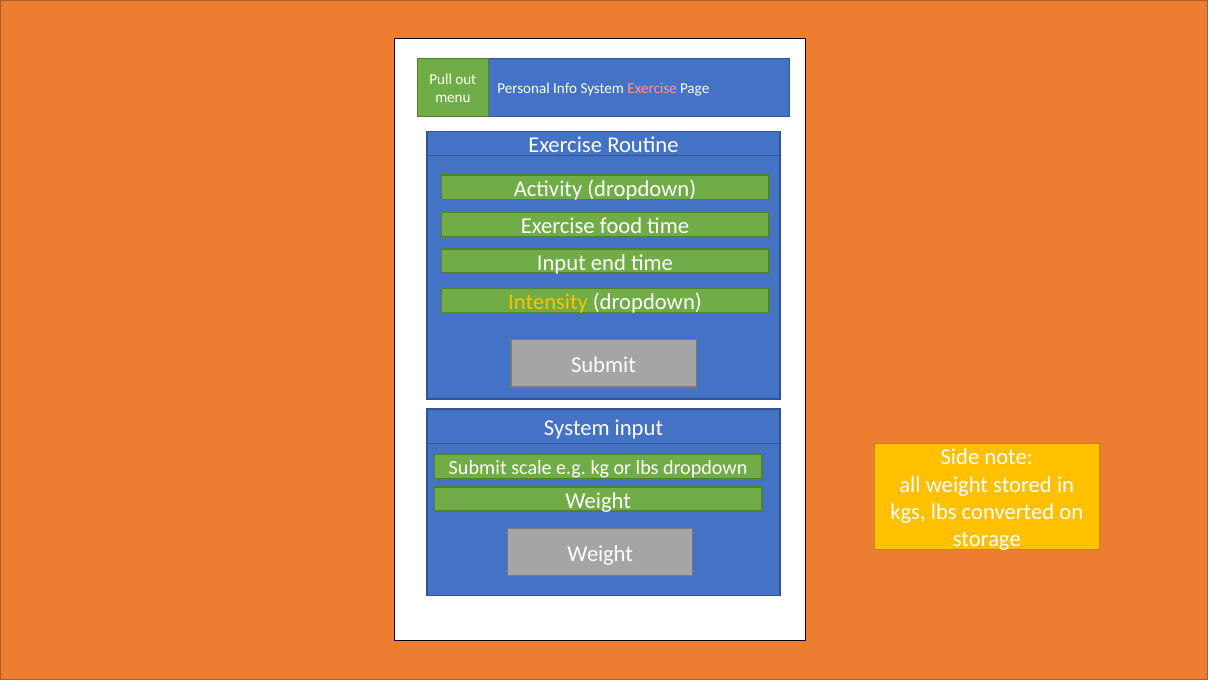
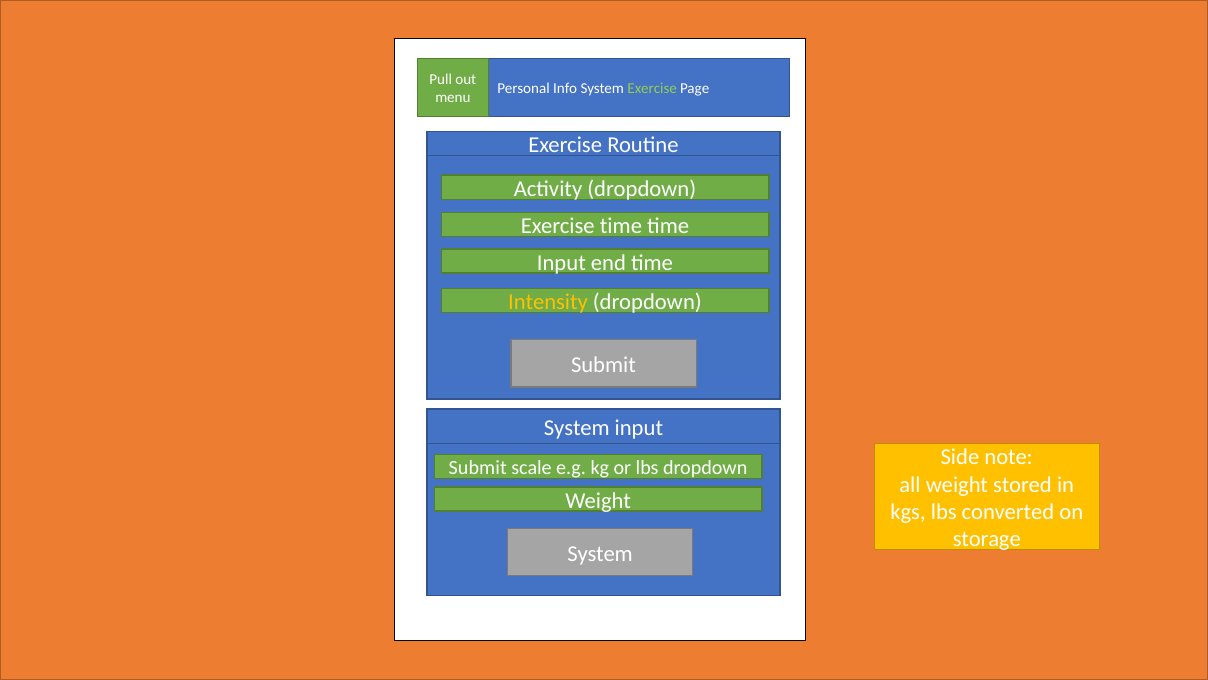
Exercise colour: pink -> light green (652, 88)
Exercise food: food -> time (621, 226)
Weight: Weight -> System (600, 553)
